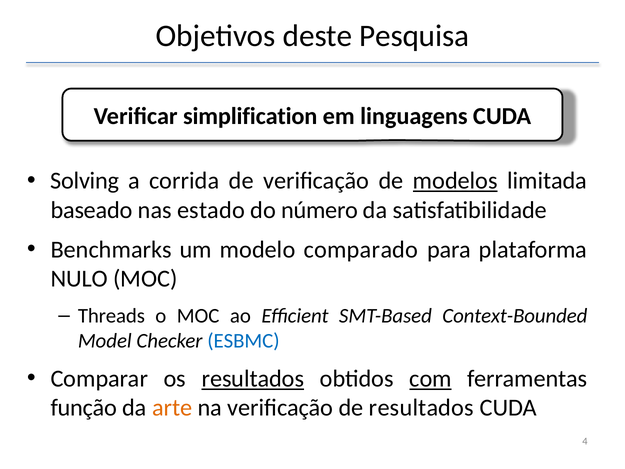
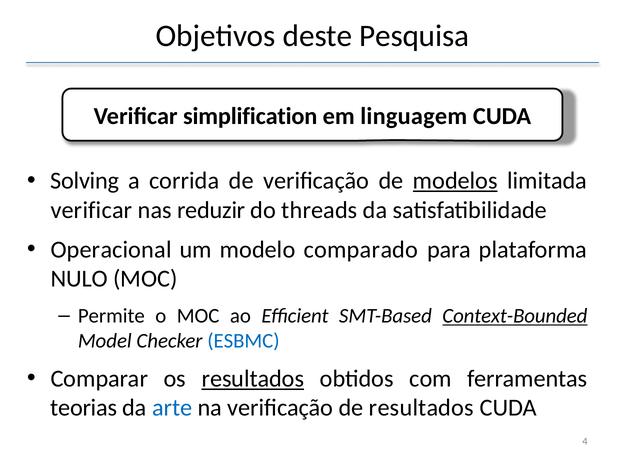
linguagens: linguagens -> linguagem (414, 116)
baseado: baseado -> verificar (91, 210)
estado: estado -> reduzir (211, 210)
número: número -> threads (319, 210)
Benchmarks: Benchmarks -> Operacional (111, 249)
Threads: Threads -> Permite (111, 316)
Context-Bounded underline: none -> present (515, 316)
com underline: present -> none (431, 379)
função: função -> teorias (84, 408)
arte colour: orange -> blue (172, 408)
